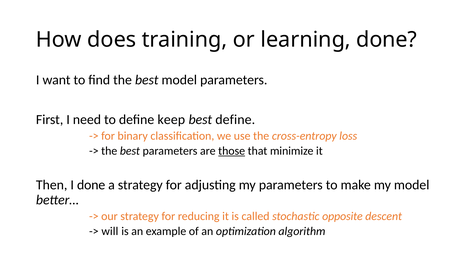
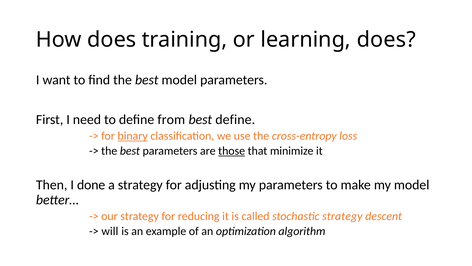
learning done: done -> does (386, 40)
keep: keep -> from (171, 119)
binary underline: none -> present (133, 136)
stochastic opposite: opposite -> strategy (342, 216)
